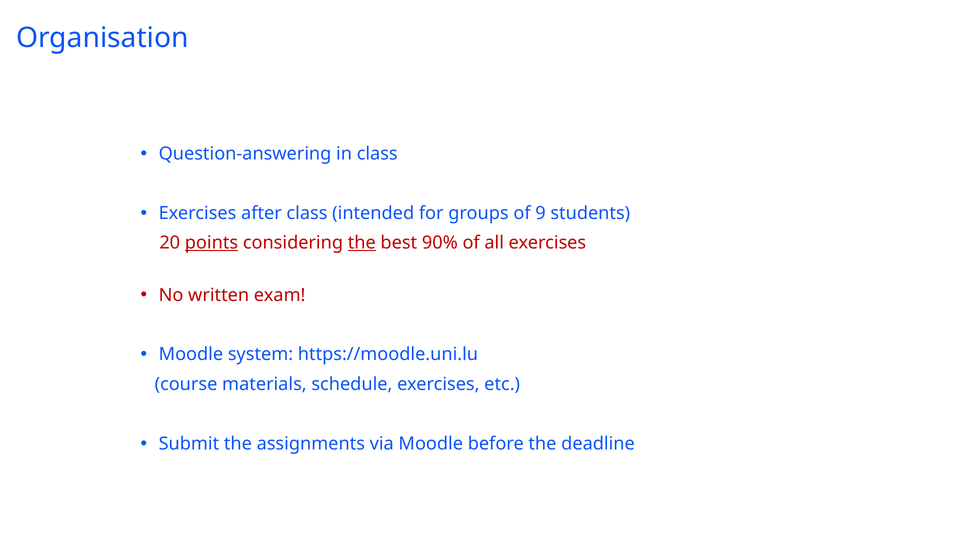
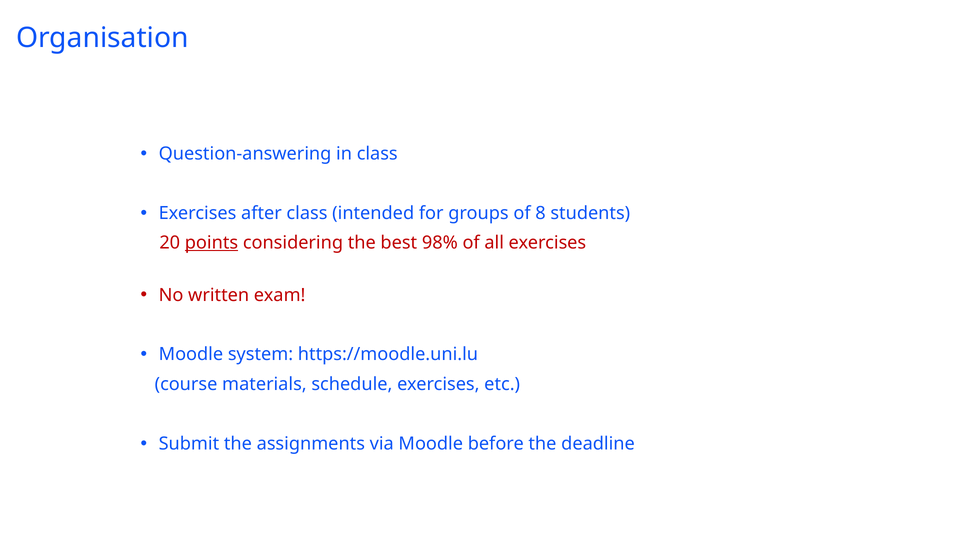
9: 9 -> 8 (540, 213)
the underline: present -> none (362, 243)
90%: 90% -> 98% (440, 243)
